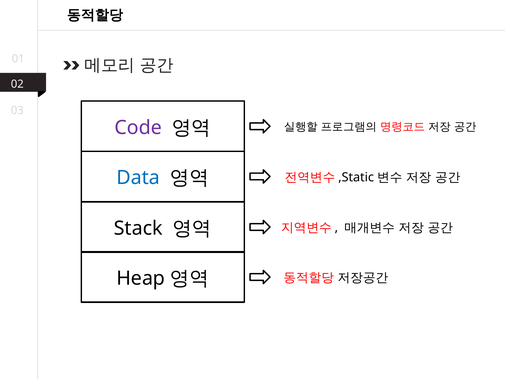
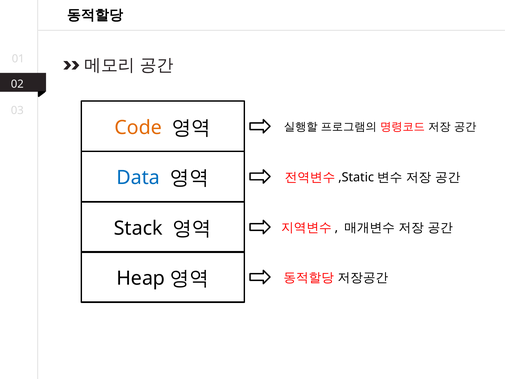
Code colour: purple -> orange (138, 128)
